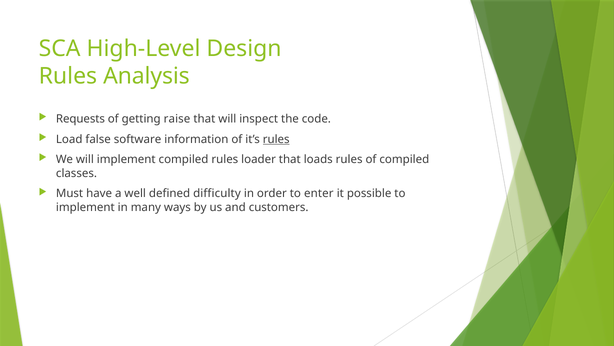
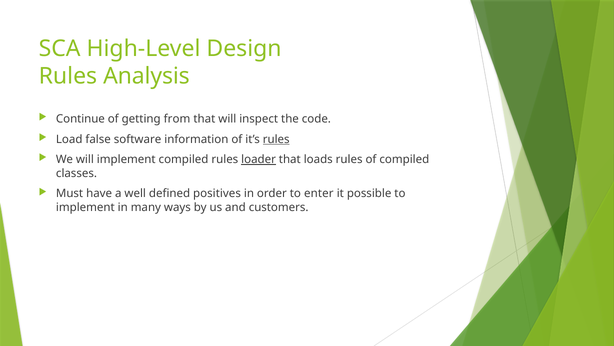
Requests: Requests -> Continue (80, 119)
raise: raise -> from (177, 119)
loader underline: none -> present (259, 159)
difficulty: difficulty -> positives (217, 193)
